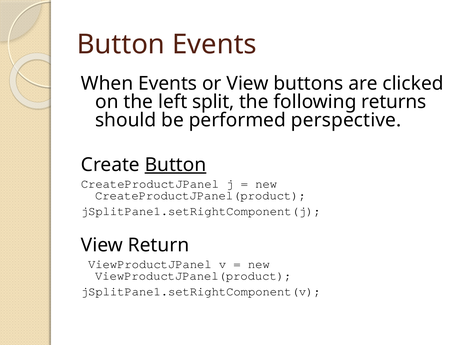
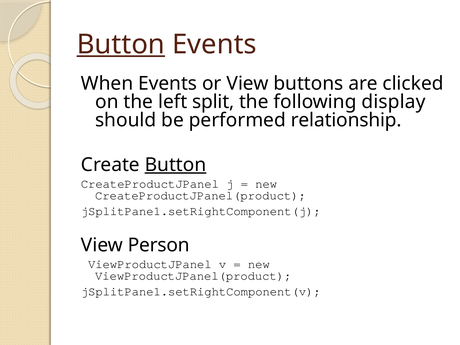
Button underline: none -> present (121, 44)
returns: returns -> display (394, 102)
perspective: perspective -> relationship (346, 120)
Return: Return -> Person (159, 245)
